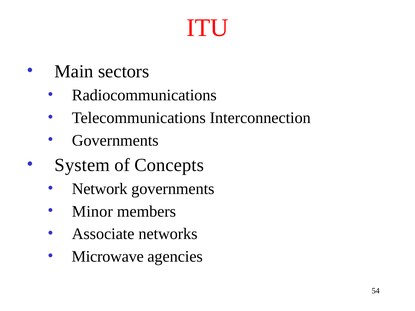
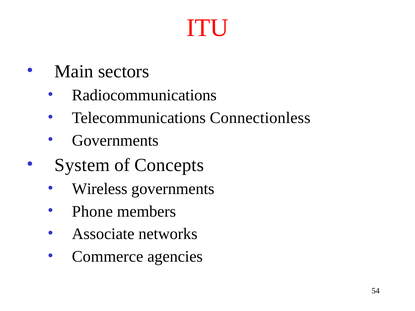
Interconnection: Interconnection -> Connectionless (260, 118)
Network: Network -> Wireless (100, 189)
Minor: Minor -> Phone (92, 212)
Microwave: Microwave -> Commerce (108, 257)
